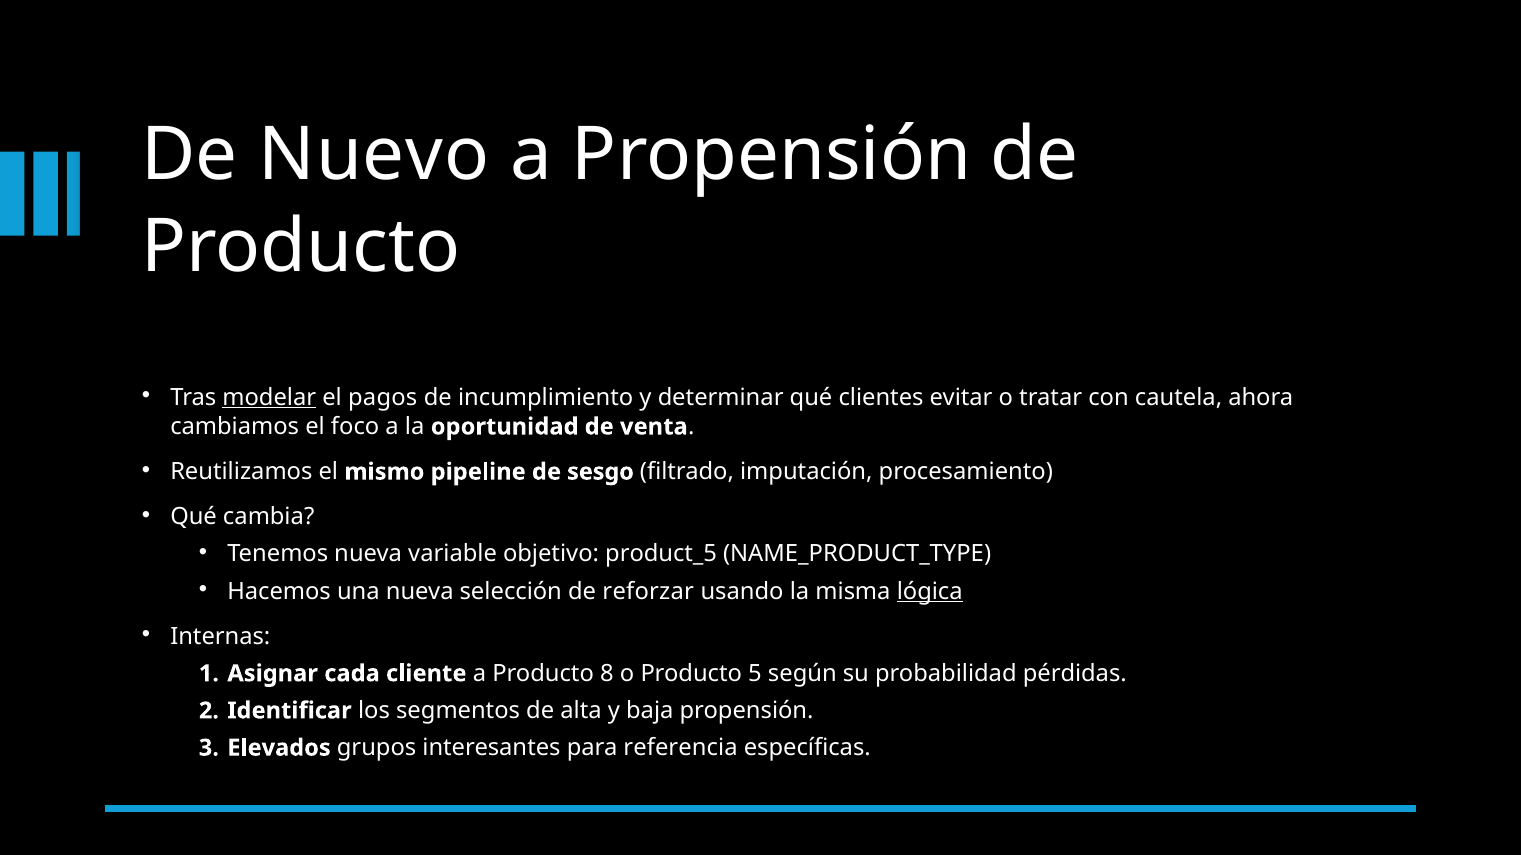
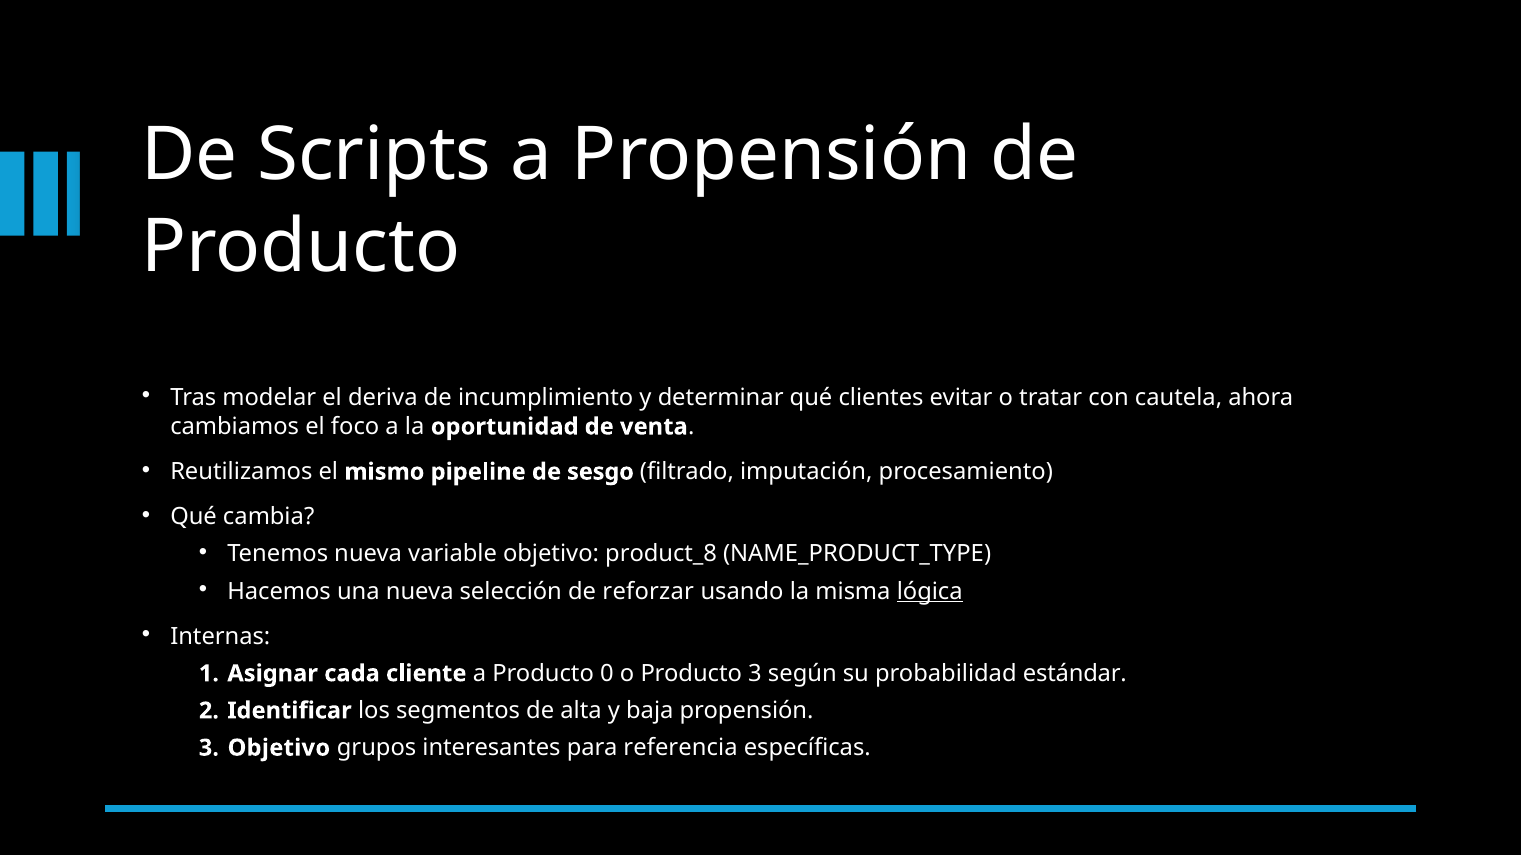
Nuevo: Nuevo -> Scripts (374, 155)
modelar underline: present -> none (269, 398)
pagos: pagos -> deriva (383, 398)
product_5: product_5 -> product_8 (661, 554)
8: 8 -> 0 (607, 674)
Producto 5: 5 -> 3 (755, 674)
pérdidas: pérdidas -> estándar (1075, 674)
Elevados: Elevados -> Objetivo (279, 748)
